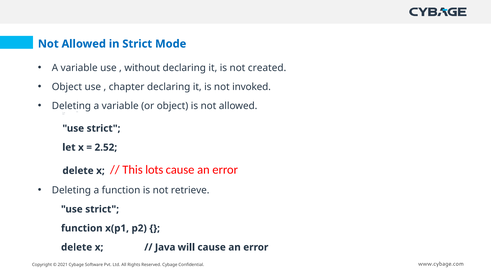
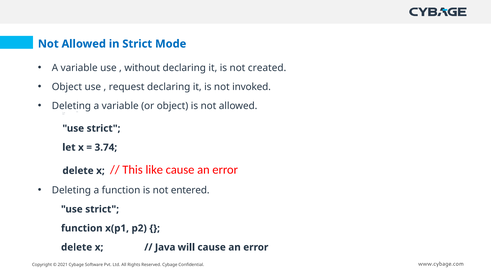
chapter: chapter -> request (127, 87)
2.52: 2.52 -> 3.74 (106, 148)
lots: lots -> like (154, 170)
retrieve: retrieve -> entered (190, 190)
